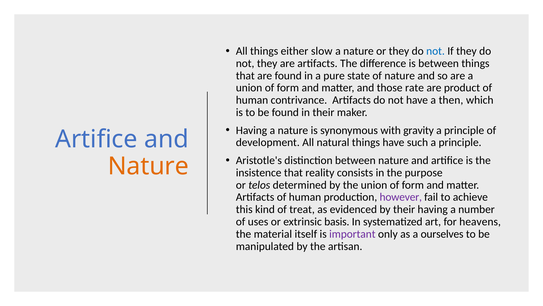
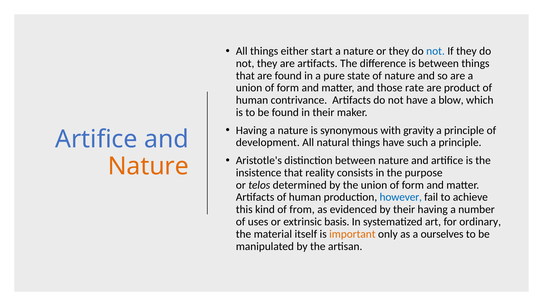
slow: slow -> start (322, 51)
then: then -> blow (451, 100)
however colour: purple -> blue (401, 197)
treat: treat -> from (302, 209)
heavens: heavens -> ordinary (480, 221)
important colour: purple -> orange (352, 234)
